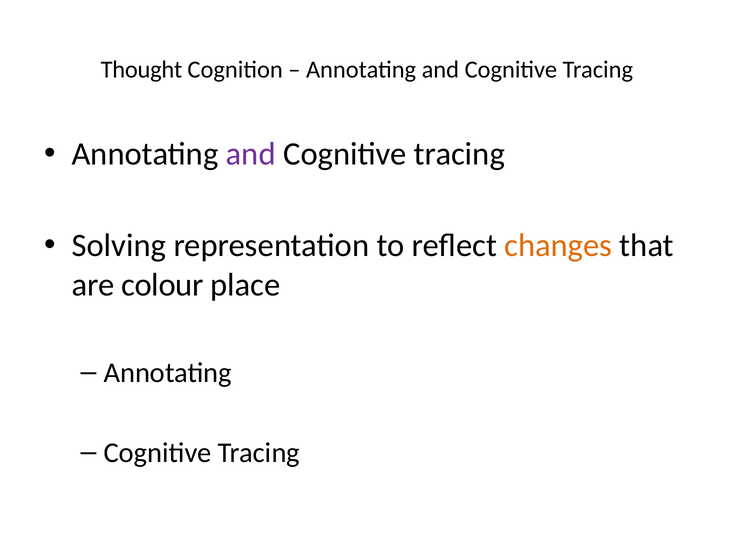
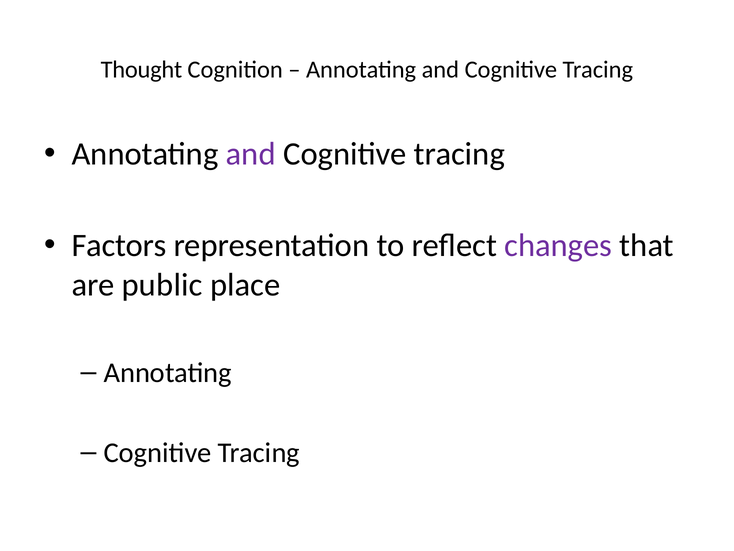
Solving: Solving -> Factors (119, 245)
changes colour: orange -> purple (558, 245)
colour: colour -> public (162, 285)
